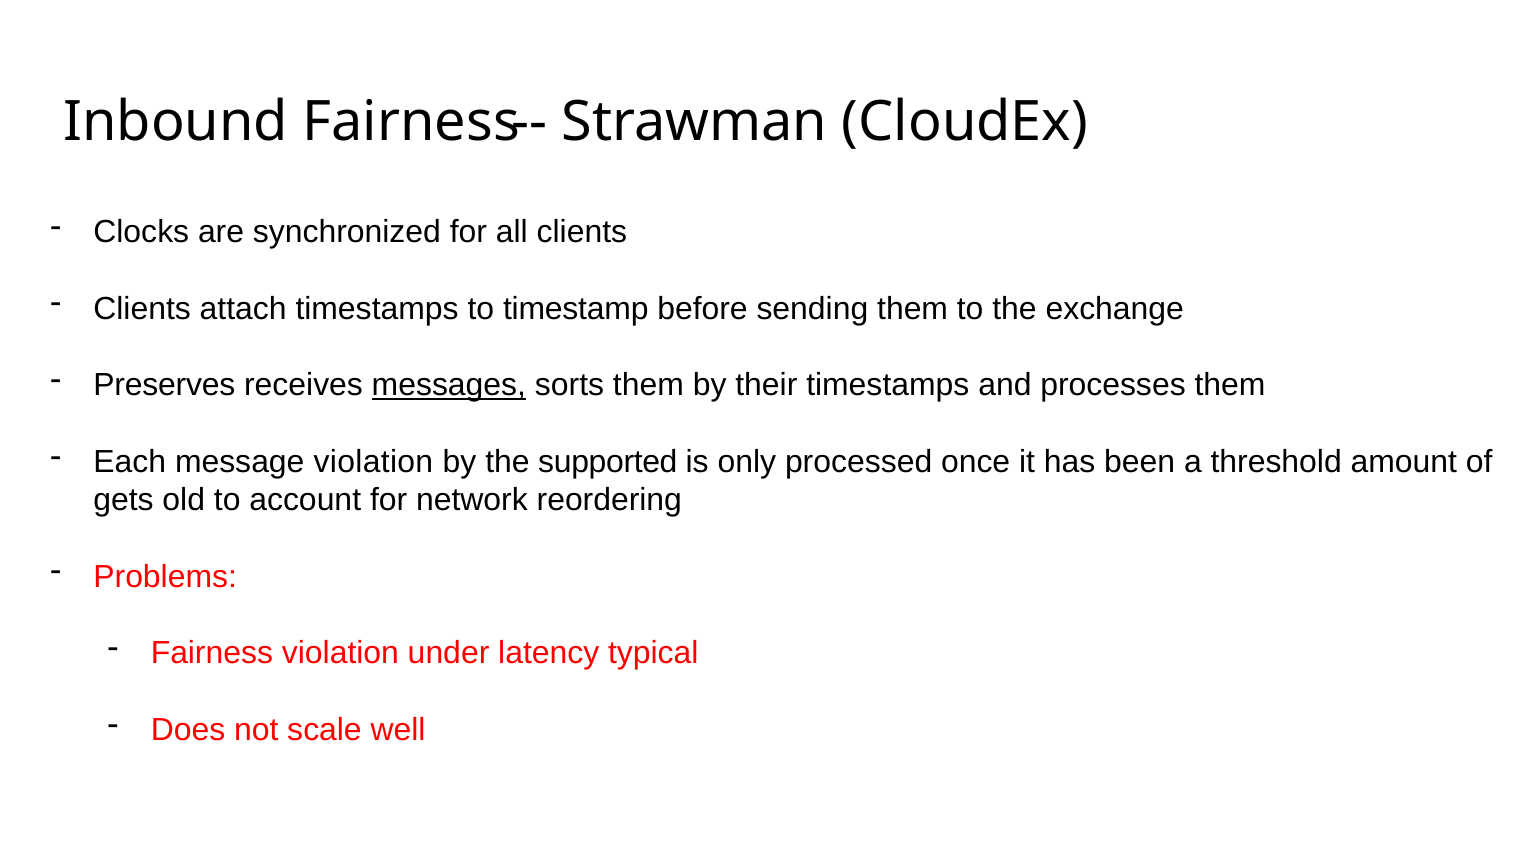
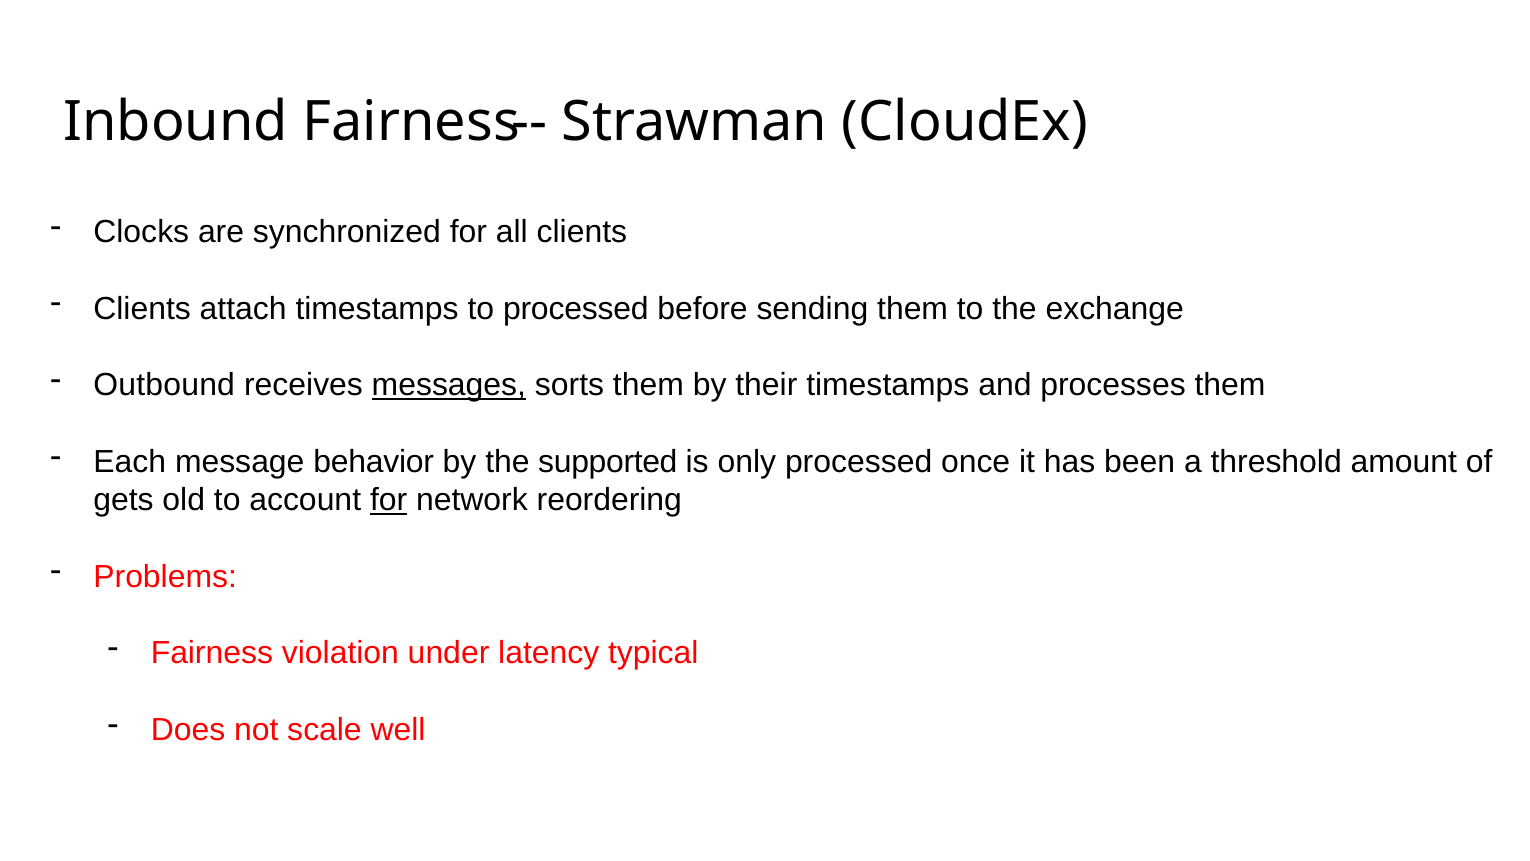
to timestamp: timestamp -> processed (576, 308)
Preserves: Preserves -> Outbound (164, 385)
message violation: violation -> behavior (374, 462)
for underline: none -> present (389, 500)
